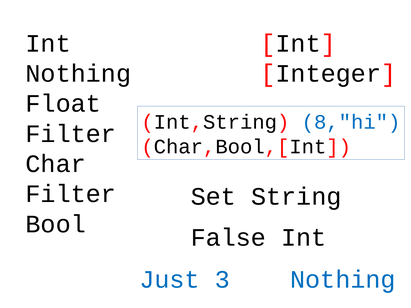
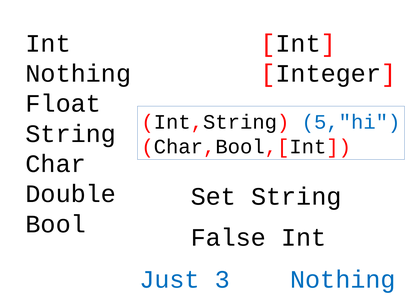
8,"hi: 8,"hi -> 5,"hi (351, 122)
Filter: Filter -> String (71, 134)
Filter: Filter -> Double (71, 194)
